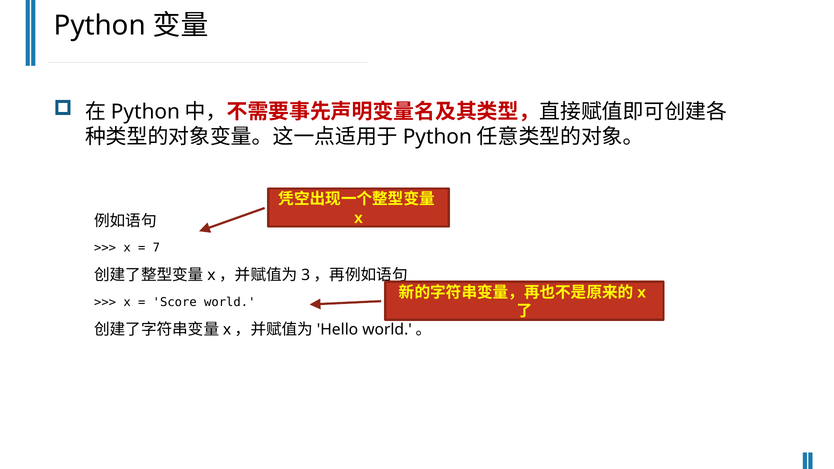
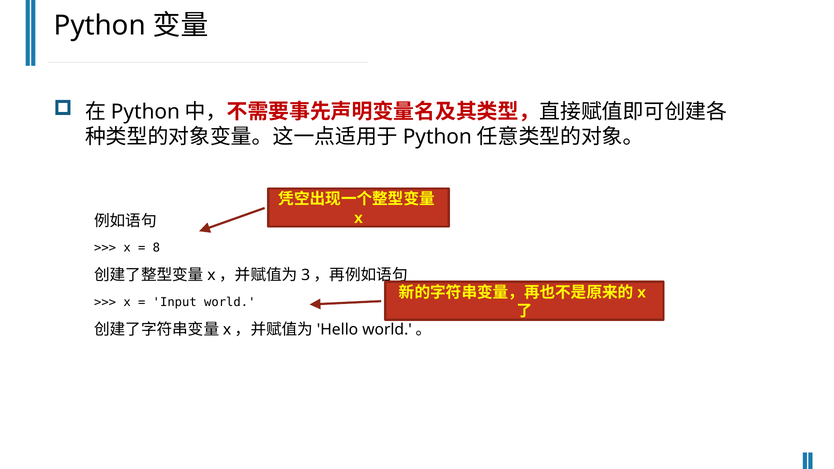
7: 7 -> 8 (156, 248)
Score: Score -> Input (175, 302)
